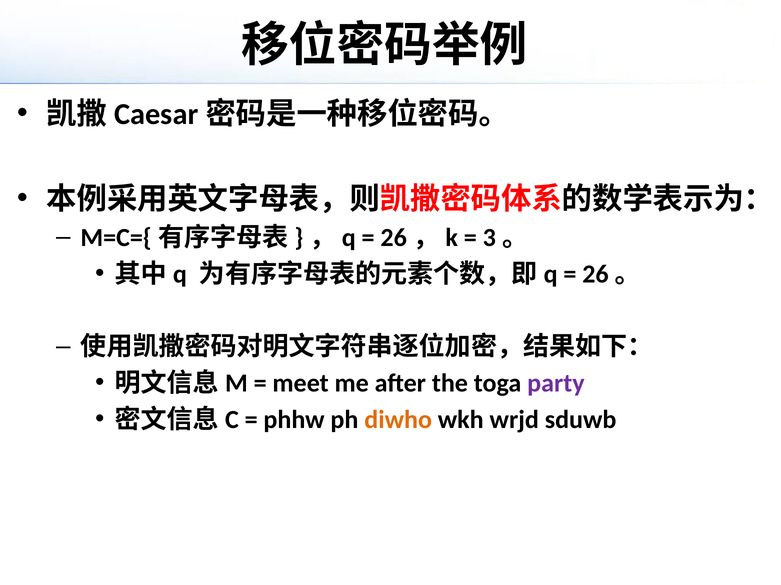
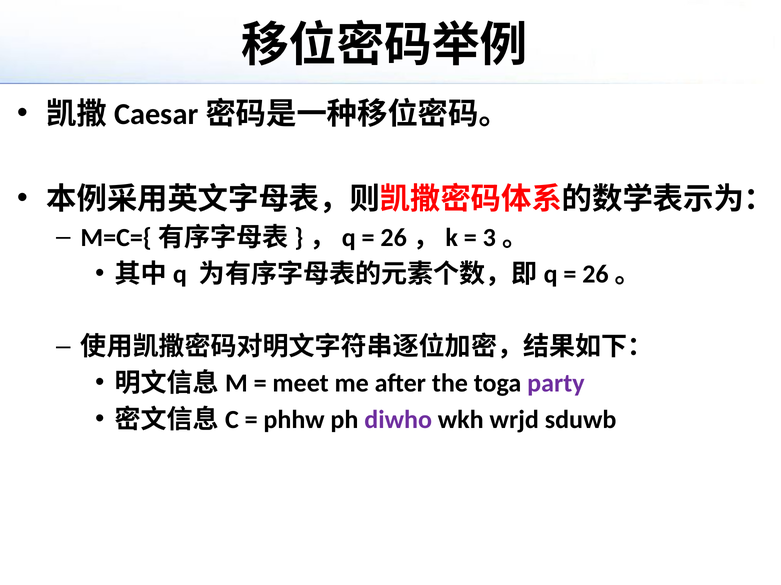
diwho colour: orange -> purple (398, 420)
